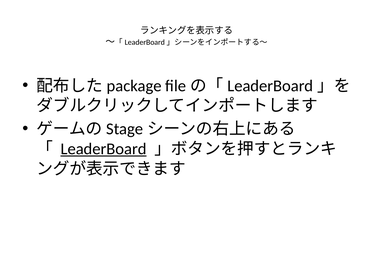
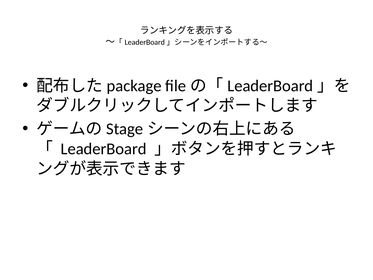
LeaderBoard underline: present -> none (104, 149)
